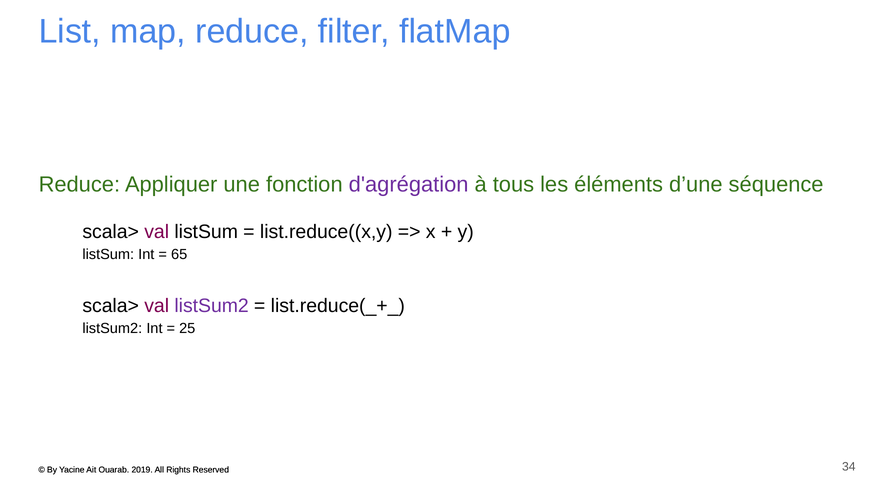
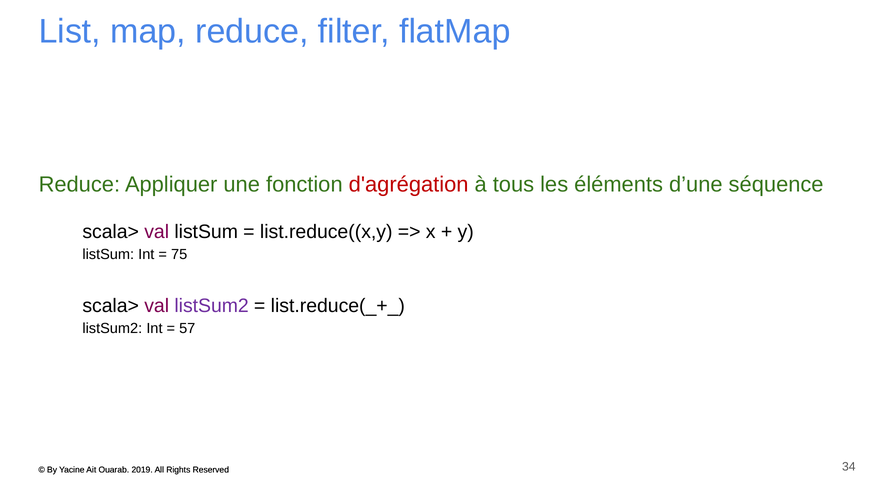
d'agrégation colour: purple -> red (409, 184)
65: 65 -> 75 (179, 254)
25: 25 -> 57 (187, 328)
